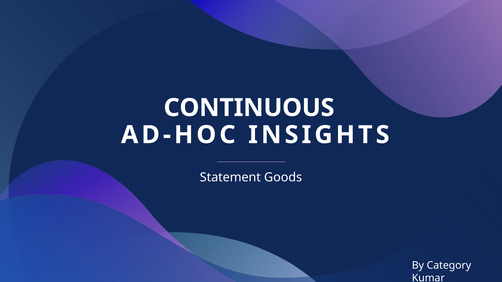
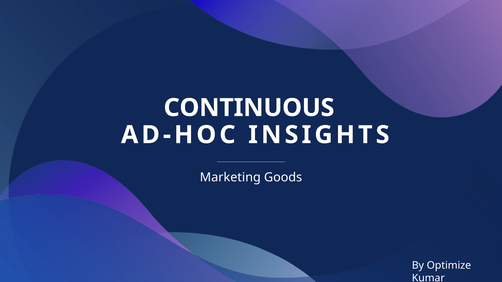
Statement: Statement -> Marketing (230, 177)
Category: Category -> Optimize (449, 266)
